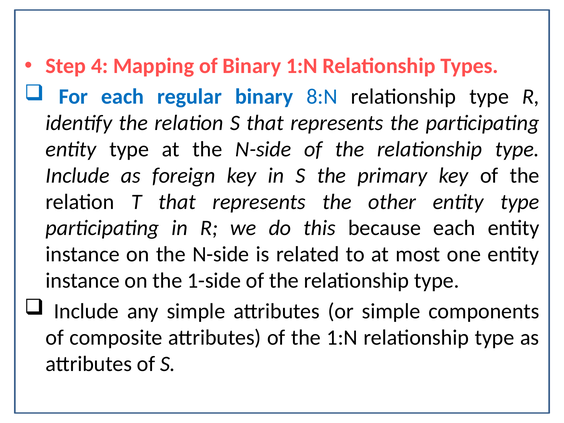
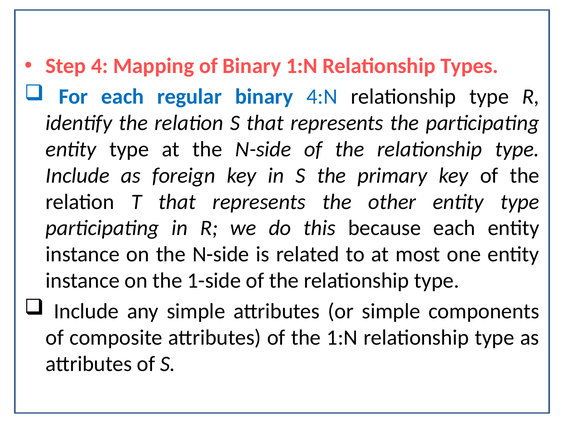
8:N: 8:N -> 4:N (322, 97)
